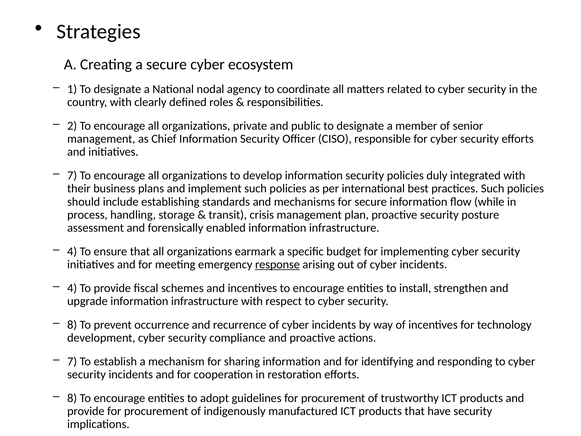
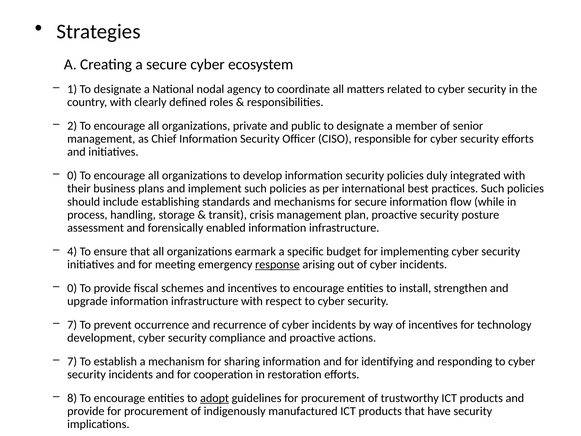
7: 7 -> 0 (72, 175)
4: 4 -> 0 (72, 288)
8: 8 -> 7 (72, 325)
adopt underline: none -> present (215, 398)
